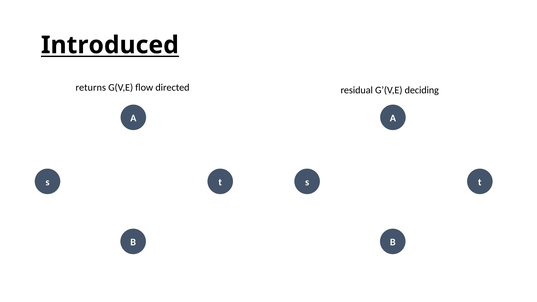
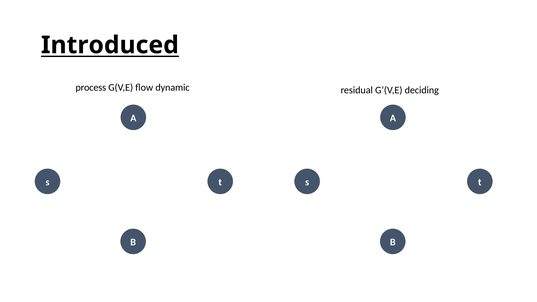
returns: returns -> process (91, 88)
directed: directed -> dynamic (173, 88)
